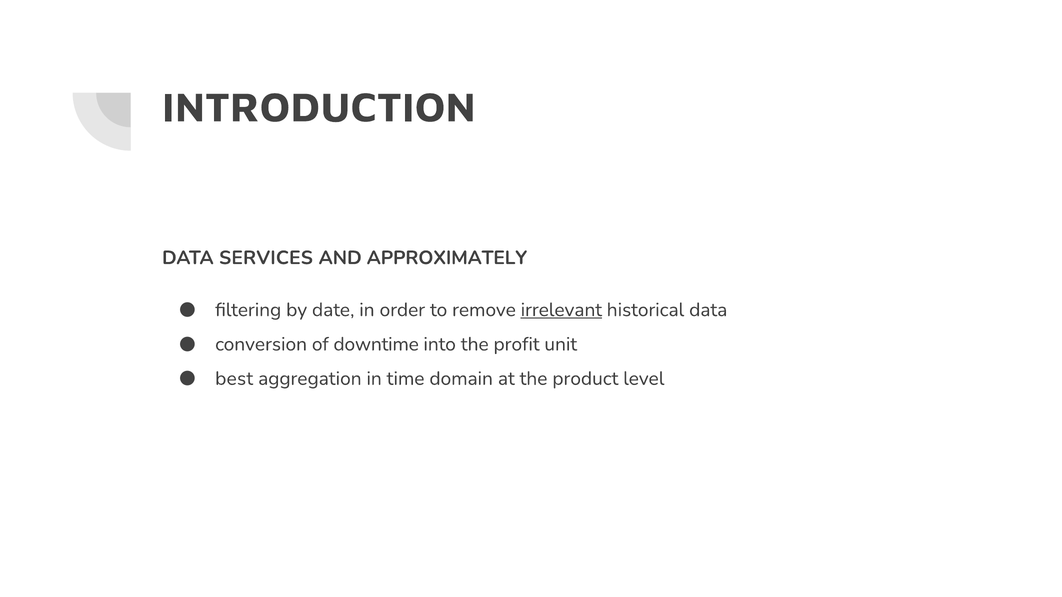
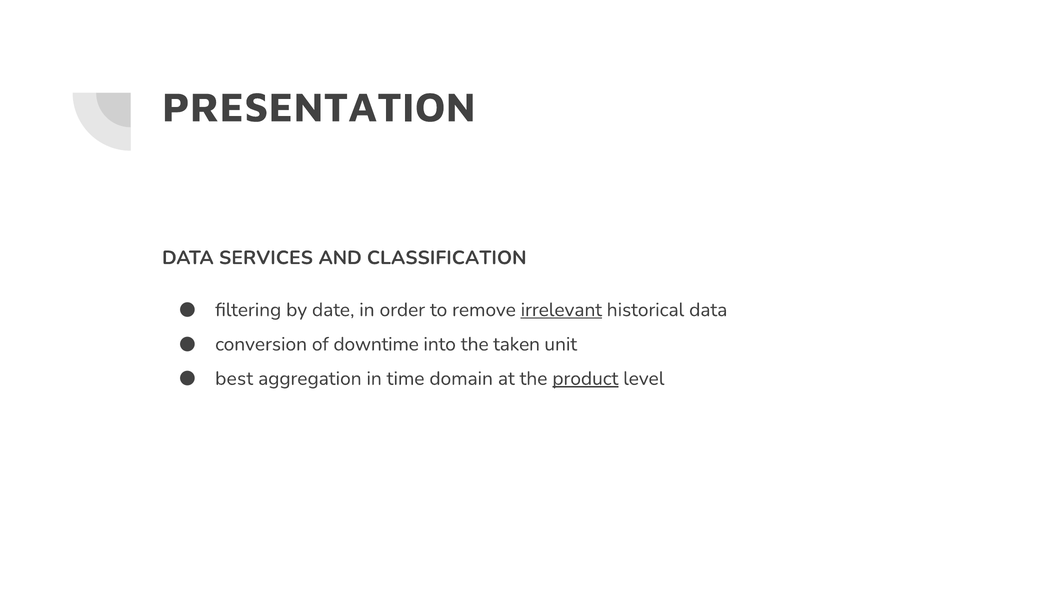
INTRODUCTION: INTRODUCTION -> PRESENTATION (319, 108)
APPROXIMATELY: APPROXIMATELY -> CLASSIFICATION (447, 258)
profit: profit -> taken (517, 344)
product underline: none -> present (585, 379)
